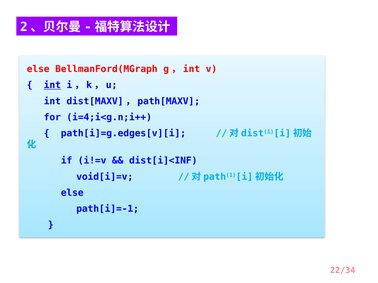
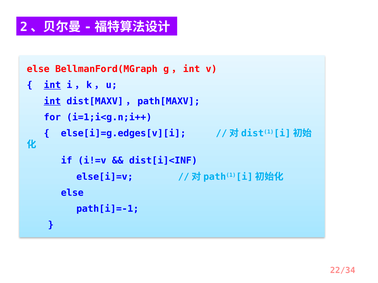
int underline: none -> present (52, 101)
i=4;i<g.n;i++: i=4;i<g.n;i++ -> i=1;i<g.n;i++ (109, 117)
path[i]=g.edges[v][i: path[i]=g.edges[v][i -> else[i]=g.edges[v][i (123, 133)
void[i]=v: void[i]=v -> else[i]=v (105, 177)
